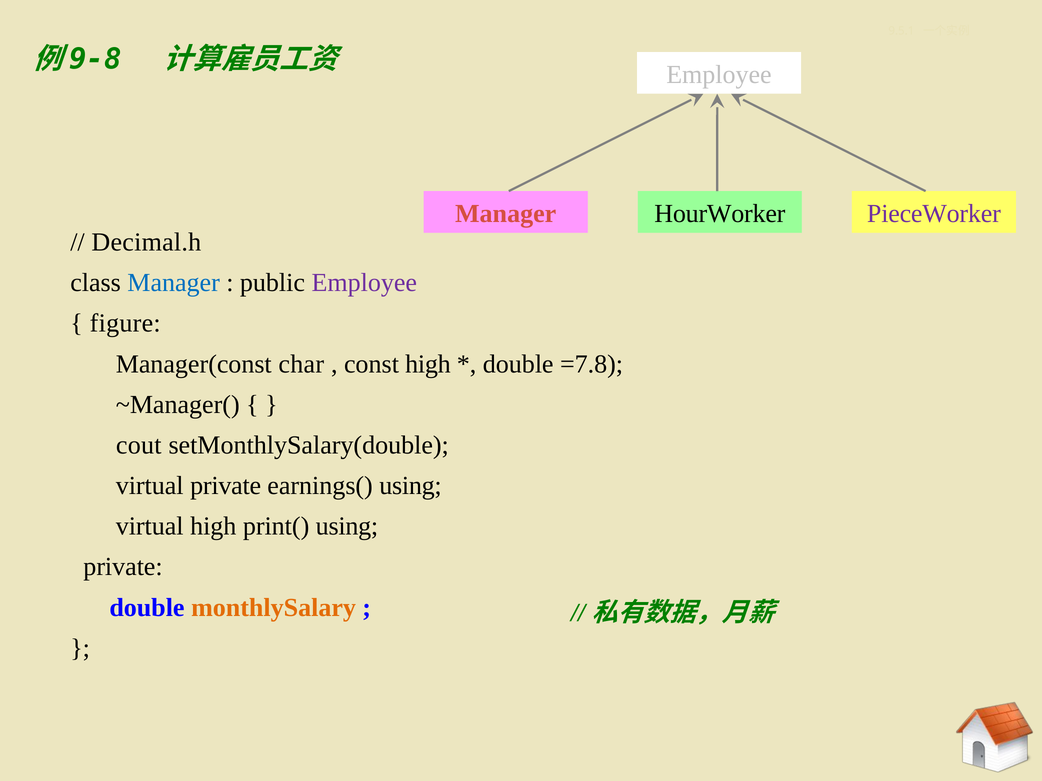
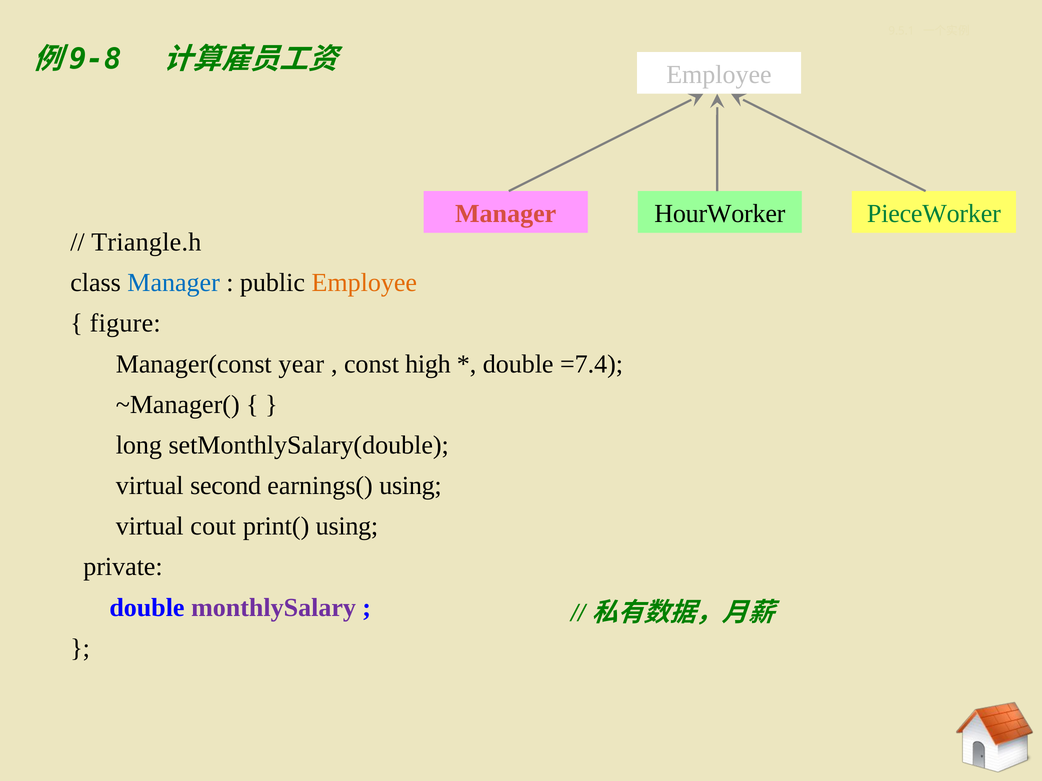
PieceWorker colour: purple -> green (934, 214)
Decimal.h: Decimal.h -> Triangle.h (146, 242)
Employee colour: purple -> orange (364, 283)
char: char -> year (301, 364)
=7.8: =7.8 -> =7.4 (592, 364)
cout: cout -> long (139, 445)
virtual private: private -> second (226, 486)
virtual high: high -> cout (213, 527)
monthlySalary colour: orange -> purple (274, 608)
